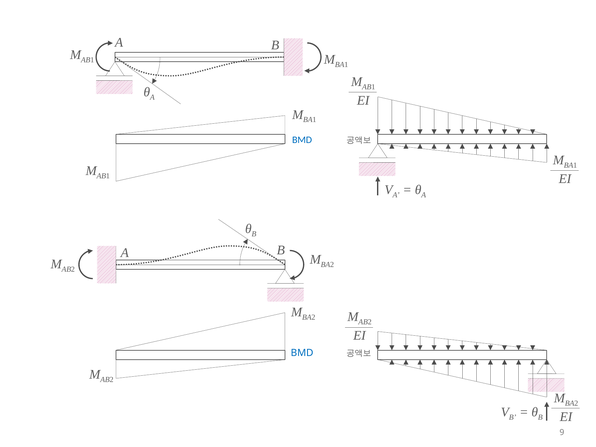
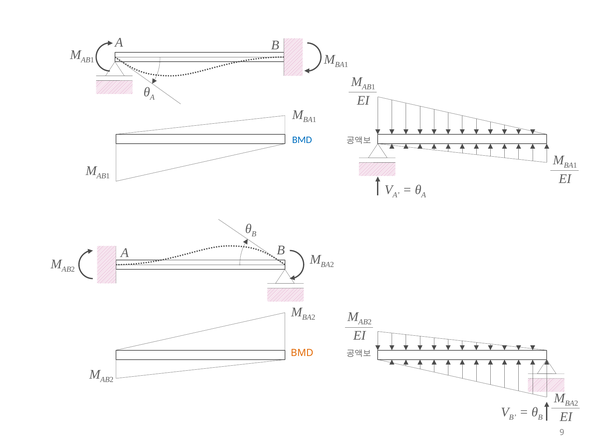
BMD colour: blue -> orange (302, 353)
